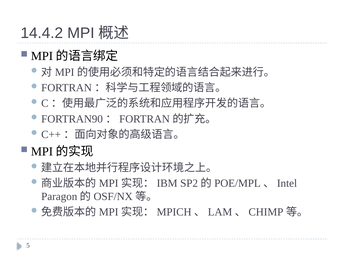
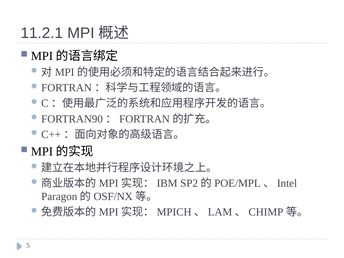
14.4.2: 14.4.2 -> 11.2.1 (42, 33)
